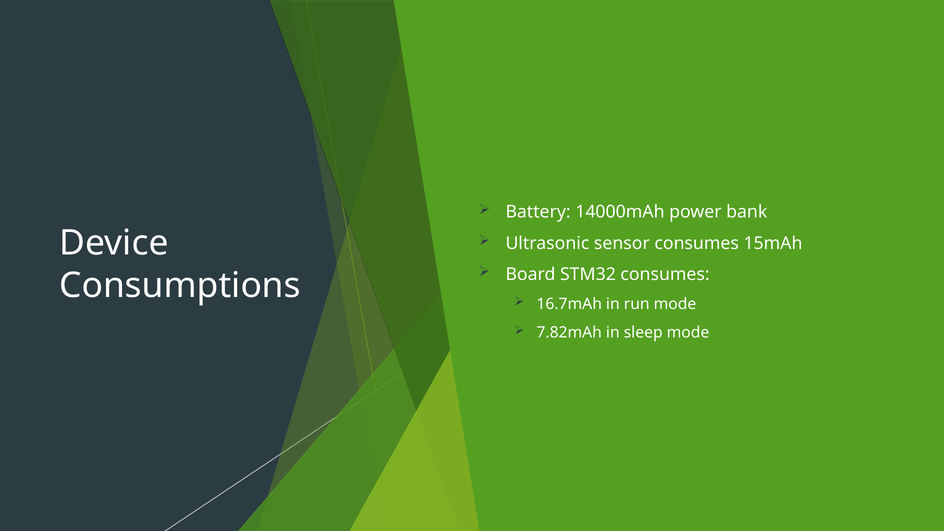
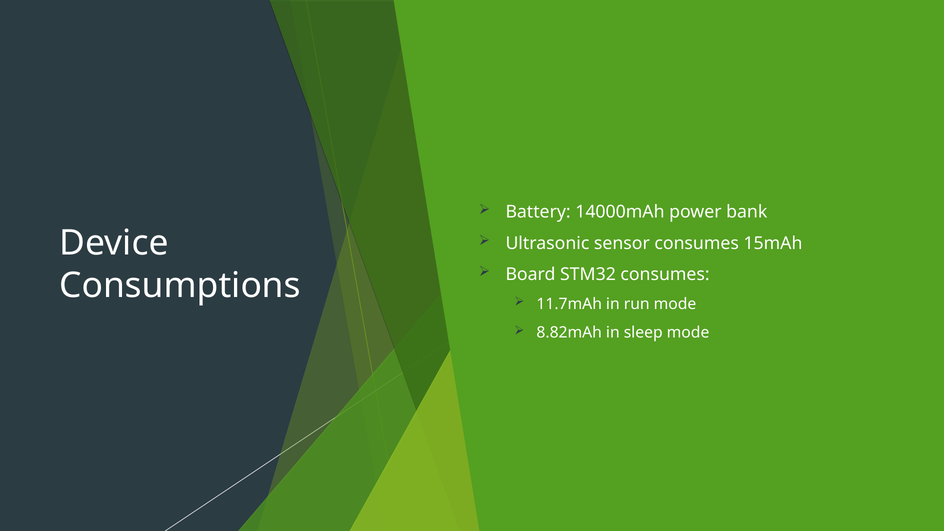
16.7mAh: 16.7mAh -> 11.7mAh (569, 304)
7.82mAh: 7.82mAh -> 8.82mAh (569, 333)
